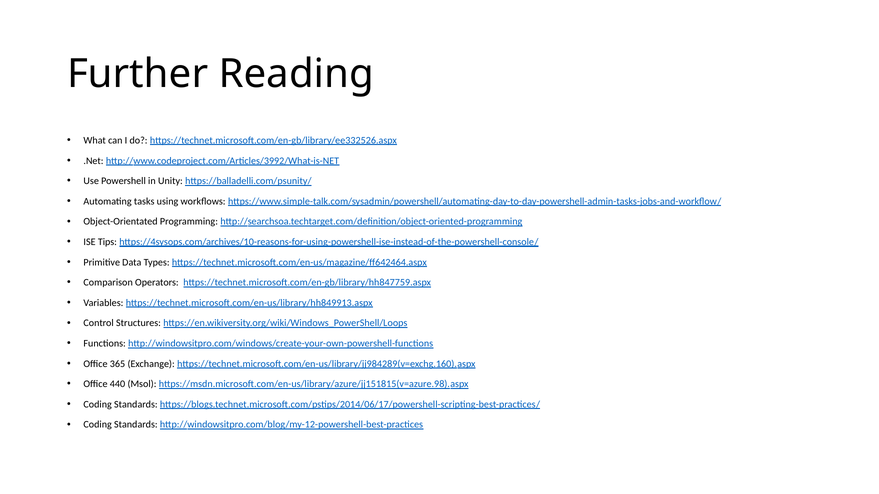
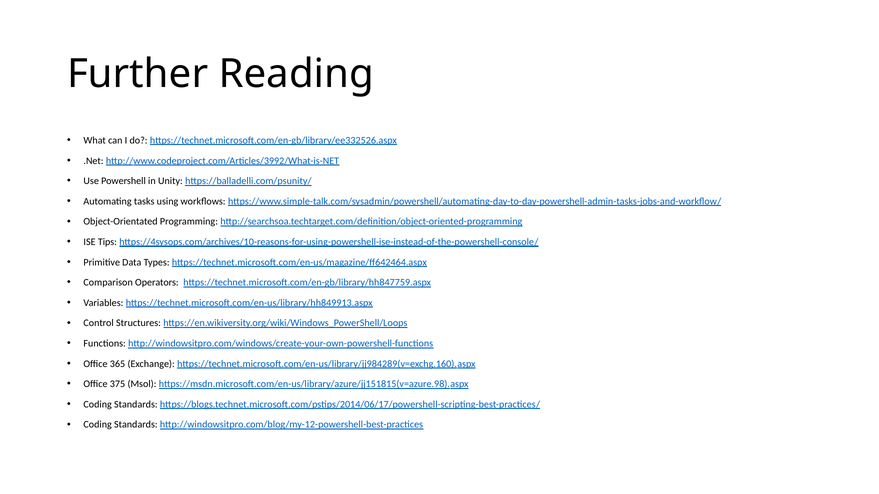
440: 440 -> 375 (117, 384)
